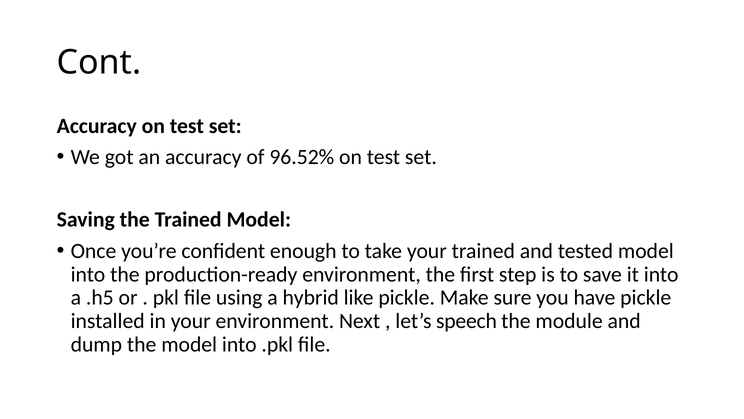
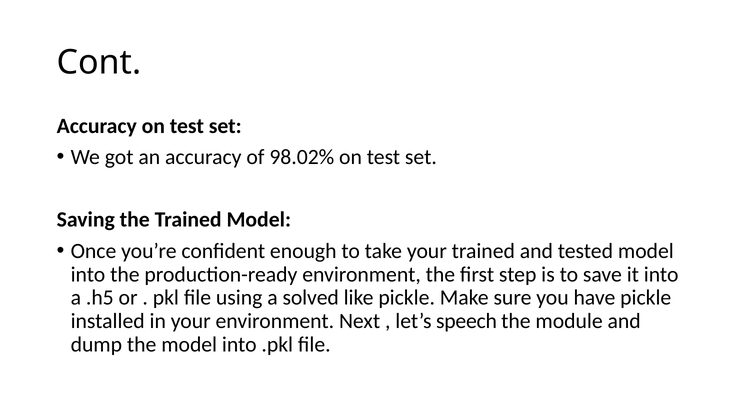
96.52%: 96.52% -> 98.02% (302, 157)
hybrid: hybrid -> solved (311, 297)
